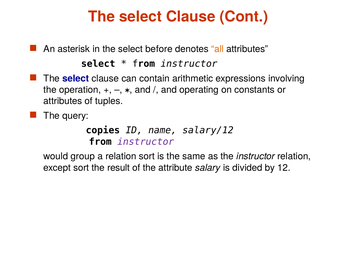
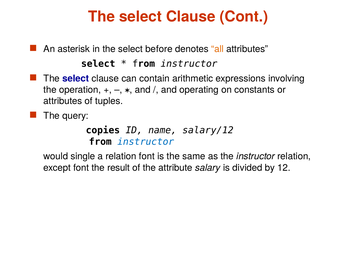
instructor colour: purple -> blue (146, 141)
group: group -> single (83, 156)
relation sort: sort -> font (147, 156)
except sort: sort -> font (81, 167)
